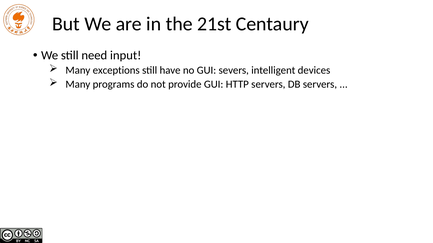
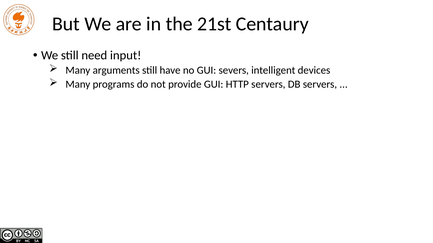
exceptions: exceptions -> arguments (116, 70)
